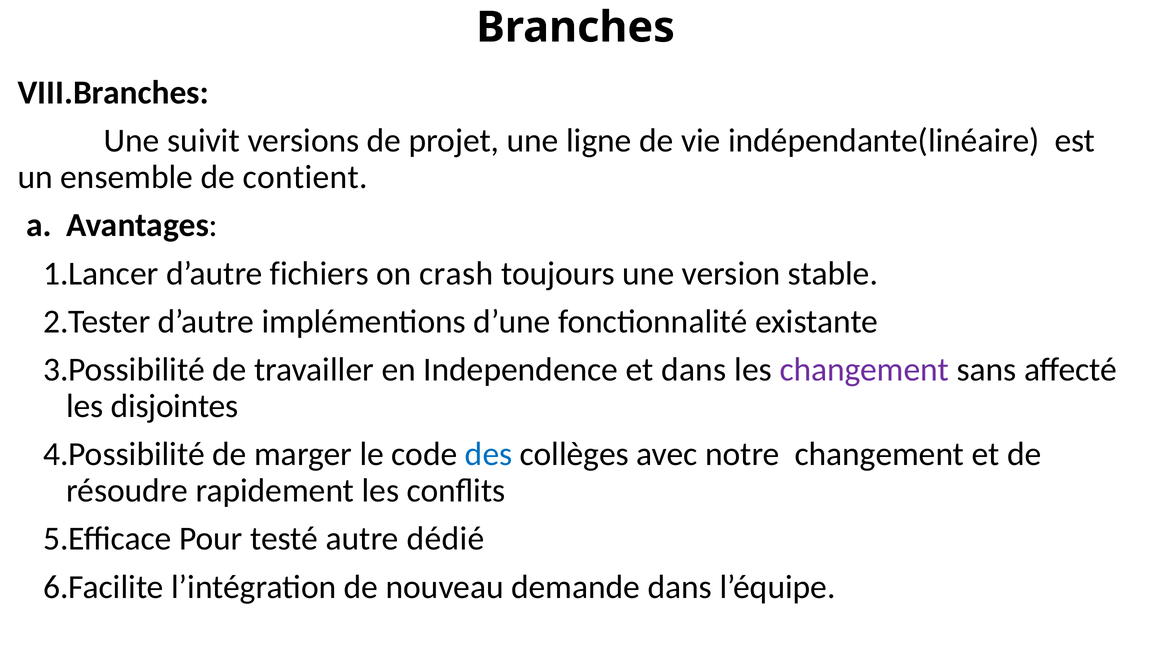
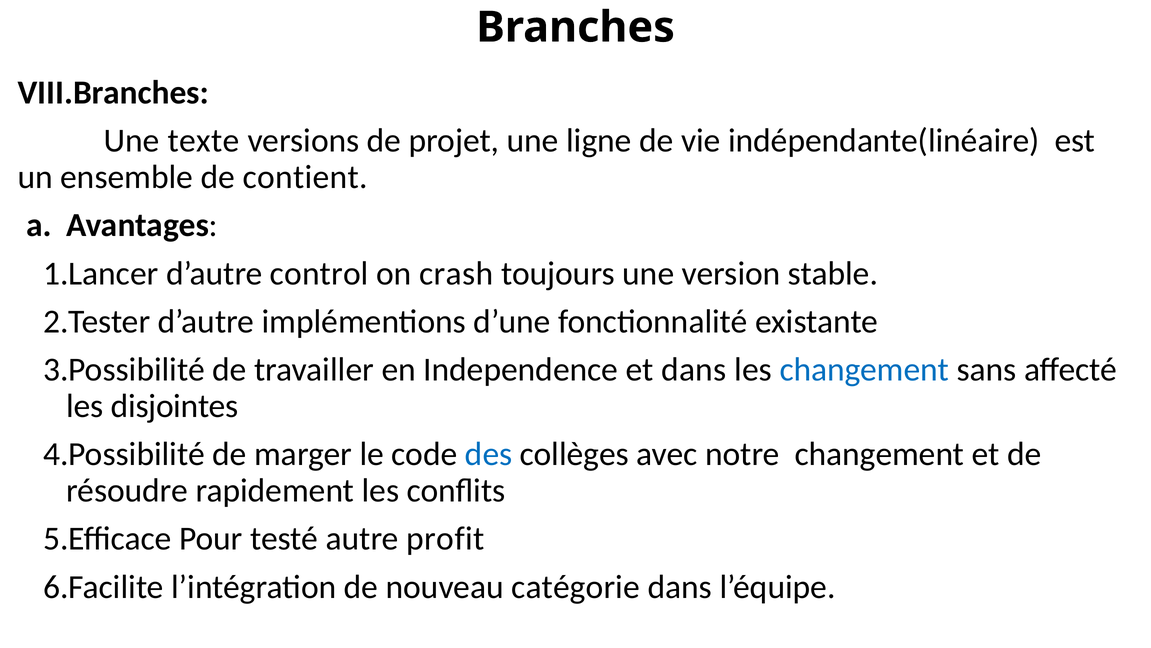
suivit: suivit -> texte (203, 141)
fichiers: fichiers -> control (319, 273)
changement colour: purple -> blue (864, 370)
dédié: dédié -> profit (445, 538)
demande: demande -> catégorie (576, 587)
